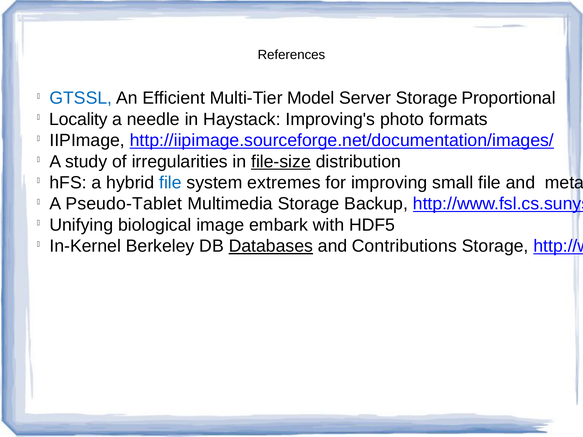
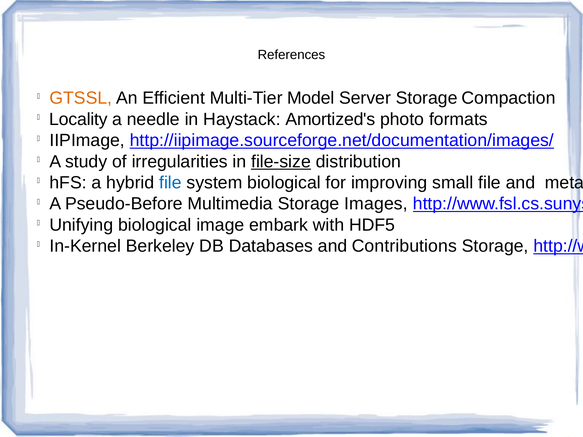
GTSSL colour: blue -> orange (81, 98)
Proportional: Proportional -> Compaction (509, 98)
Improving's: Improving's -> Amortized's (330, 119)
system extremes: extremes -> biological (284, 183)
Pseudo-Tablet: Pseudo-Tablet -> Pseudo-Before (124, 204)
Backup: Backup -> Images (376, 204)
Databases underline: present -> none (271, 246)
